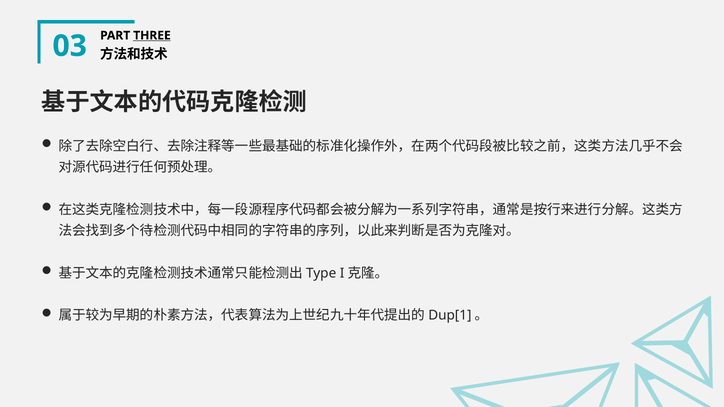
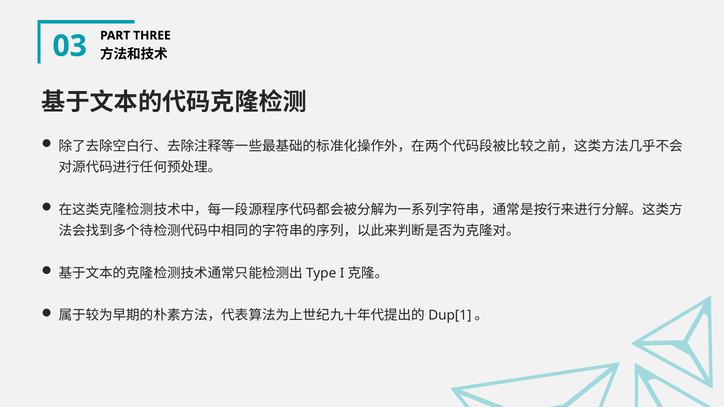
THREE underline: present -> none (152, 36)
